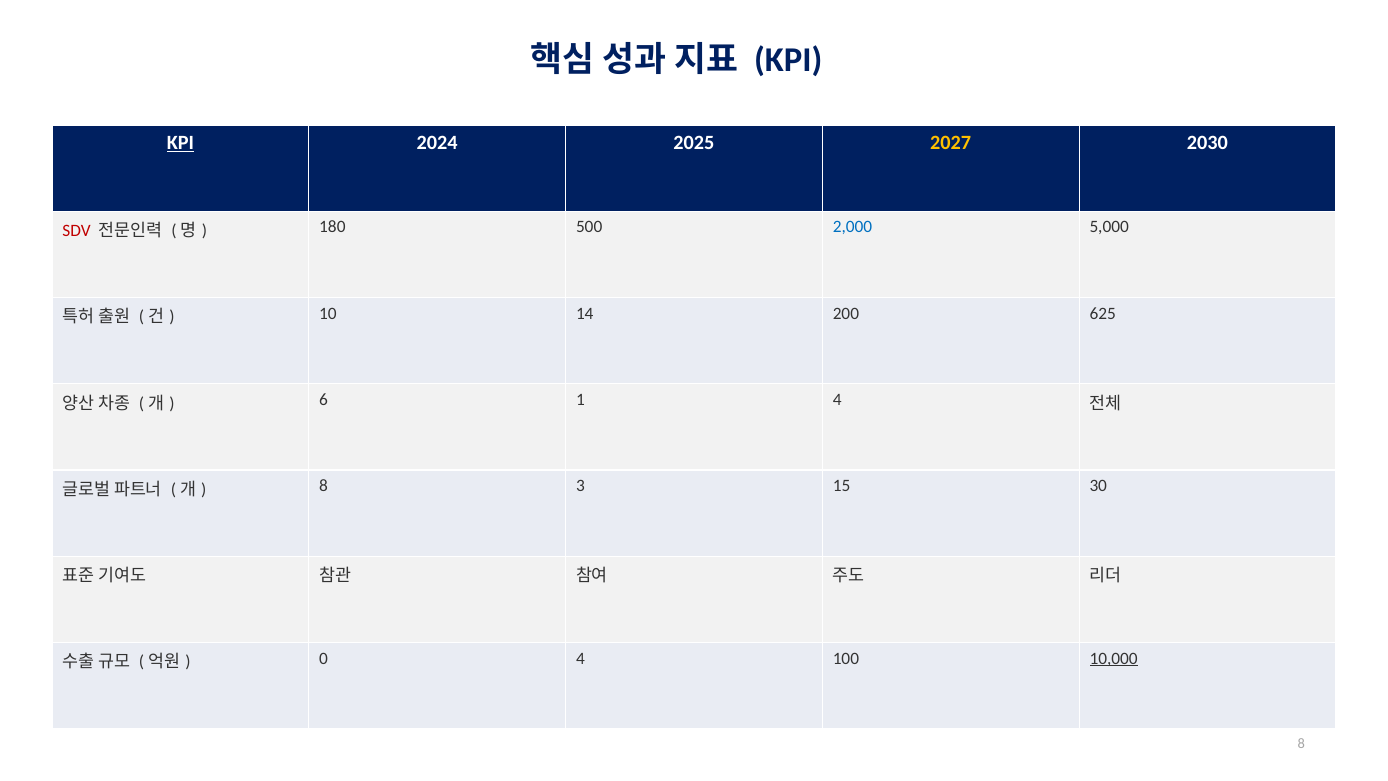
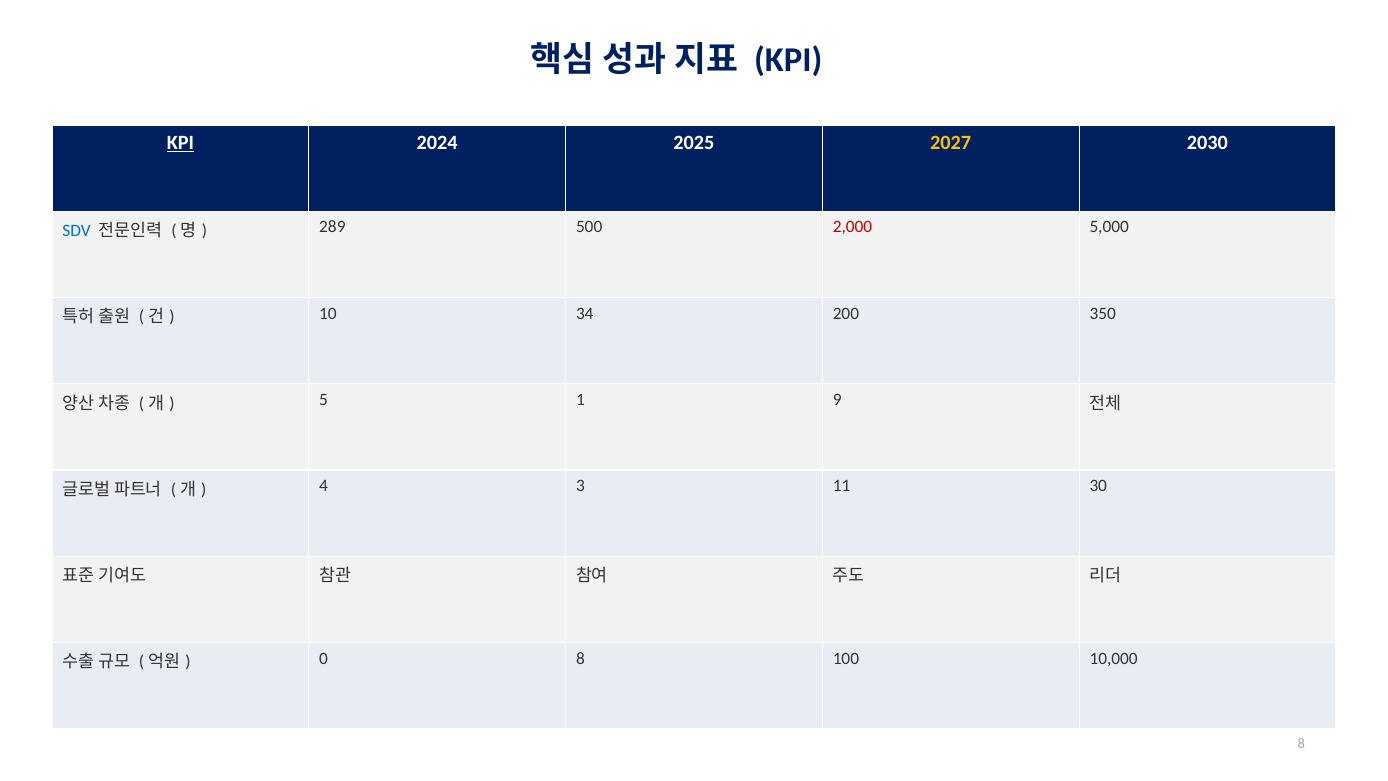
SDV colour: red -> blue (77, 231)
180: 180 -> 289 (332, 227)
2,000 colour: blue -> red (852, 227)
14: 14 -> 34 (585, 313)
625: 625 -> 350 (1103, 313)
6: 6 -> 5 (324, 400)
1 4: 4 -> 9 (837, 400)
8: 8 -> 4 (324, 486)
15: 15 -> 11 (842, 486)
0 4: 4 -> 8 (580, 658)
10,000 underline: present -> none (1114, 658)
